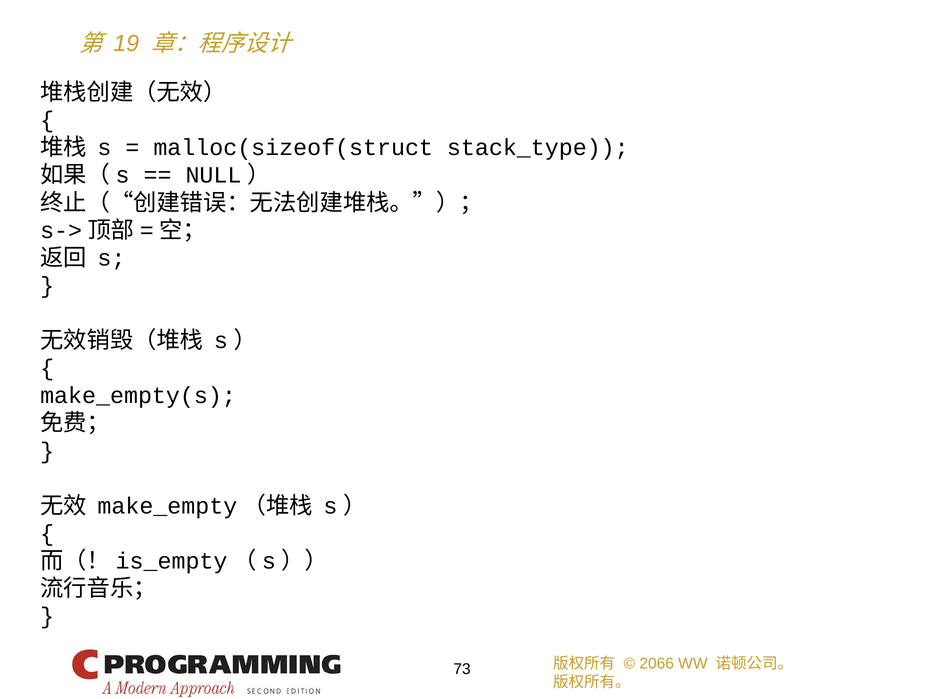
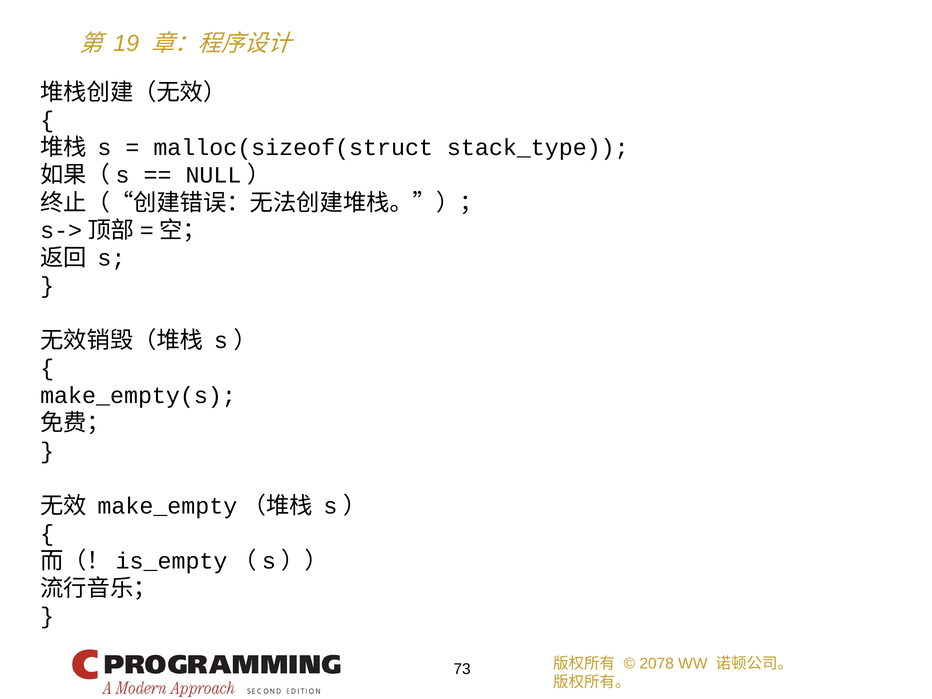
2066: 2066 -> 2078 (657, 664)
